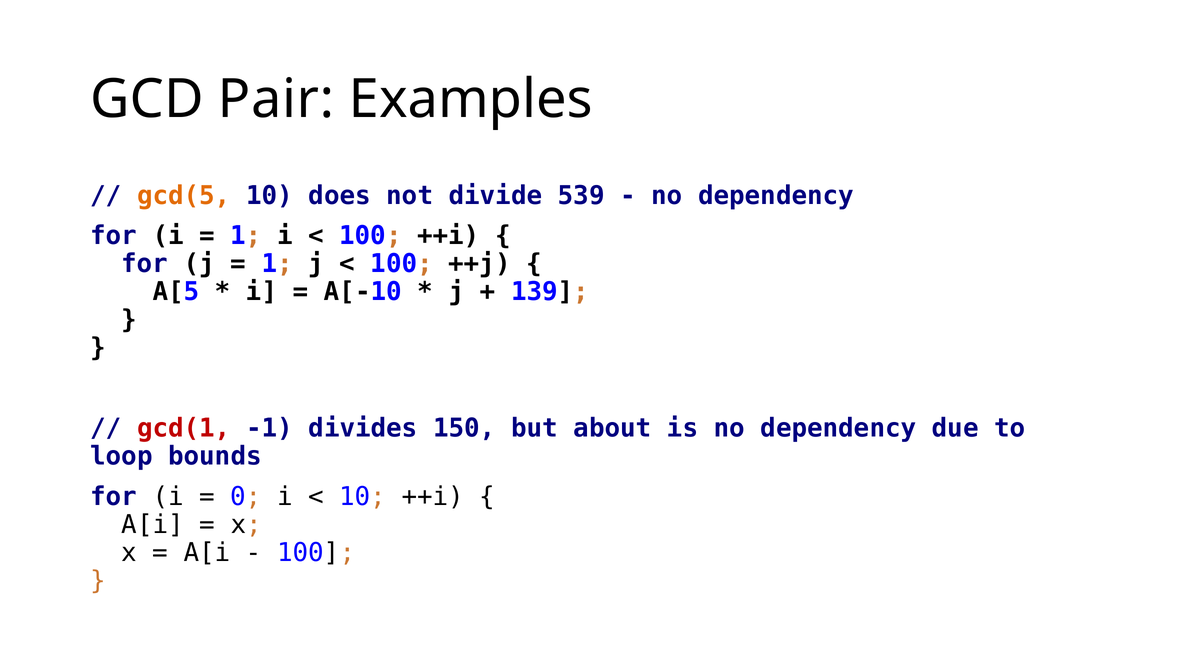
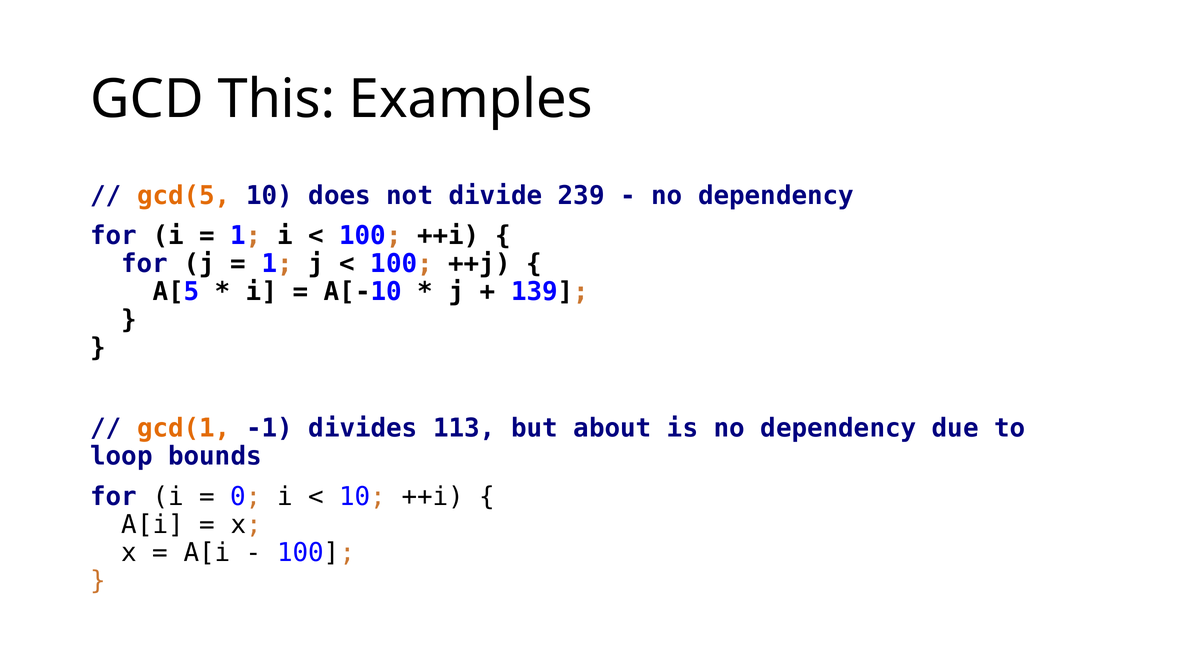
Pair: Pair -> This (276, 99)
539: 539 -> 239 (581, 196)
gcd(1 colour: red -> orange (184, 428)
150: 150 -> 113 (464, 428)
